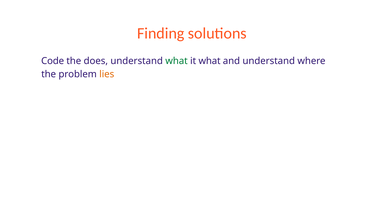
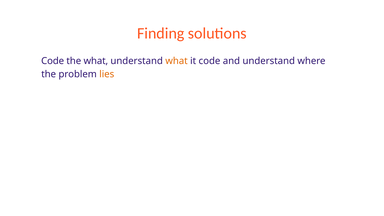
the does: does -> what (96, 61)
what colour: green -> orange (177, 61)
it what: what -> code (209, 61)
